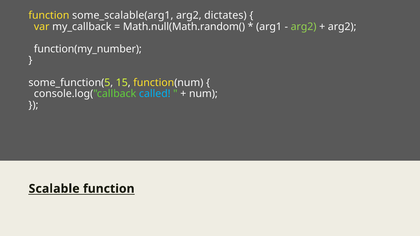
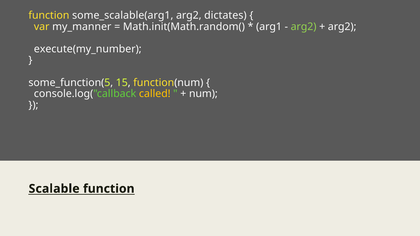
my_callback: my_callback -> my_manner (82, 27)
Math.null(Math.random(: Math.null(Math.random( -> Math.init(Math.random( (184, 27)
function(my_number: function(my_number -> execute(my_number (88, 49)
called colour: light blue -> yellow (155, 94)
